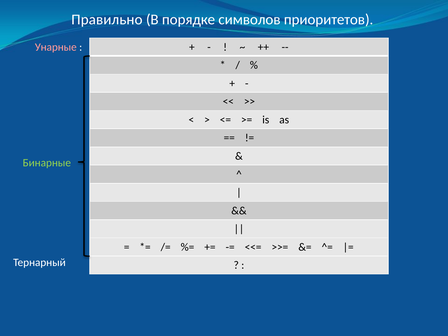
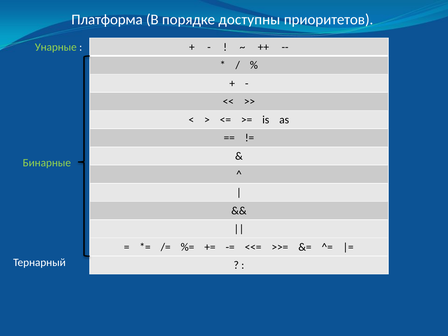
Правильно: Правильно -> Платформа (107, 20)
символов: символов -> доступны (249, 20)
Унарные colour: pink -> light green (56, 47)
